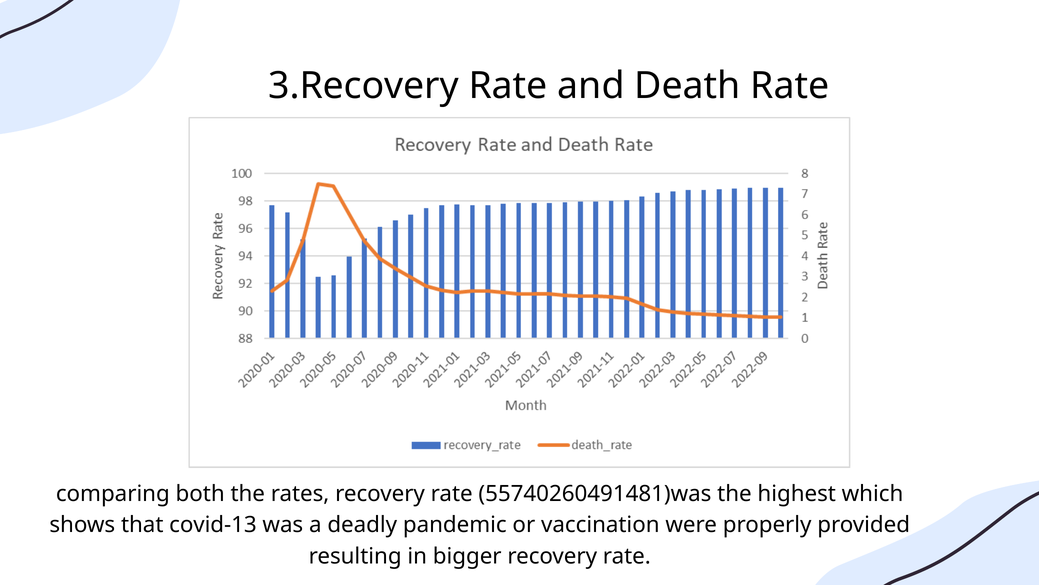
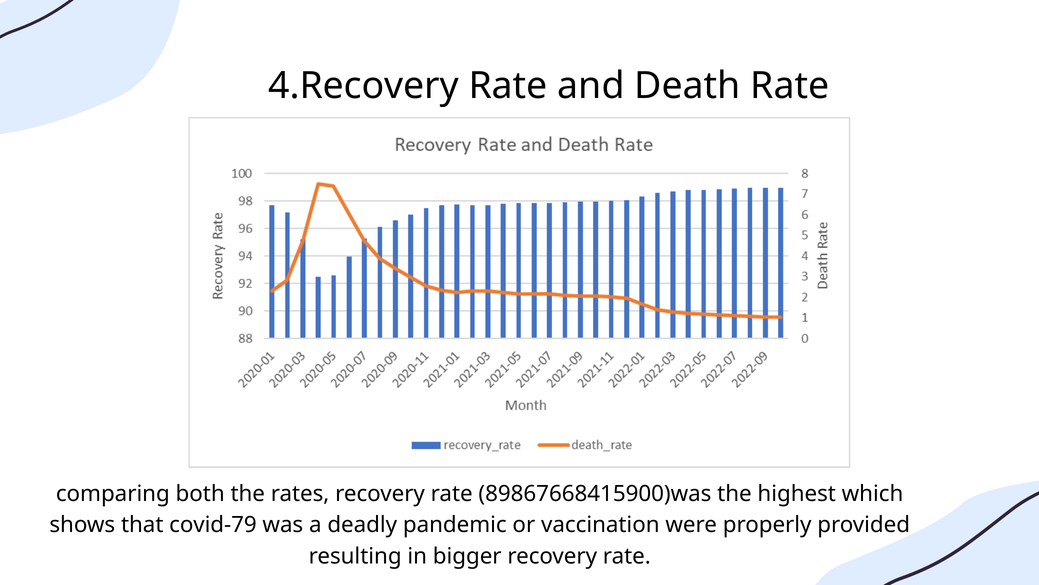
3.Recovery: 3.Recovery -> 4.Recovery (364, 86)
55740260491481)was: 55740260491481)was -> 89867668415900)was (595, 493)
covid-13: covid-13 -> covid-79 (213, 524)
